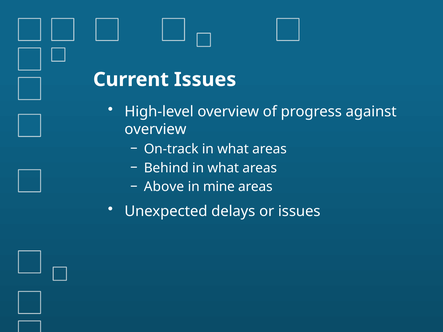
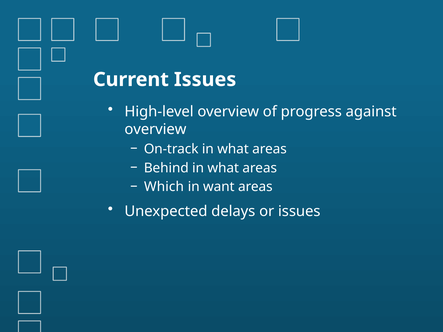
Above: Above -> Which (164, 187)
mine: mine -> want (219, 187)
